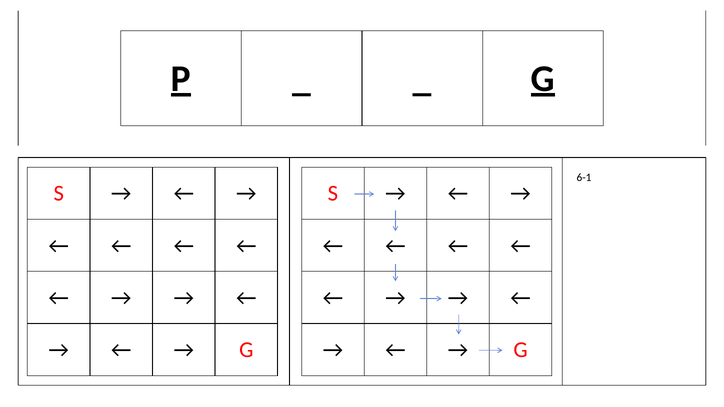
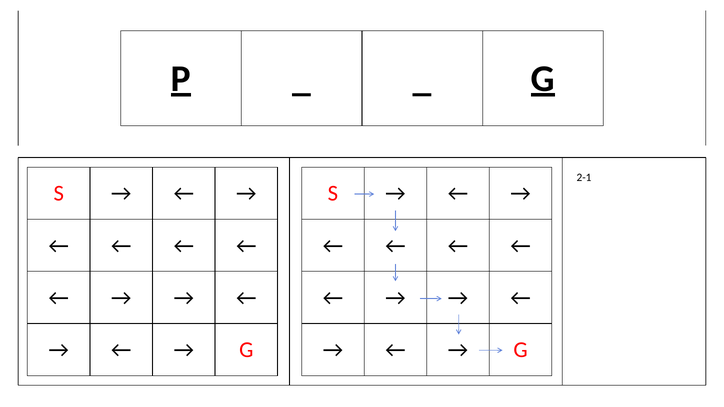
6-1: 6-1 -> 2-1 (584, 178)
